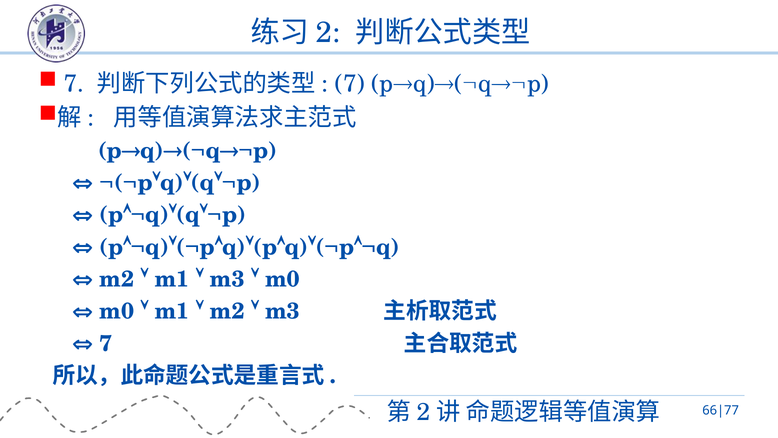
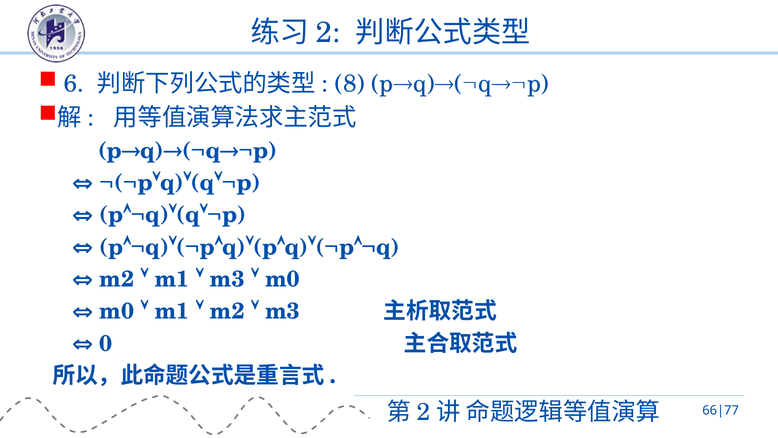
7: 7 -> 6 (74, 84)
7: 7 -> 8 (350, 84)
7: 7 -> 0 (106, 343)
